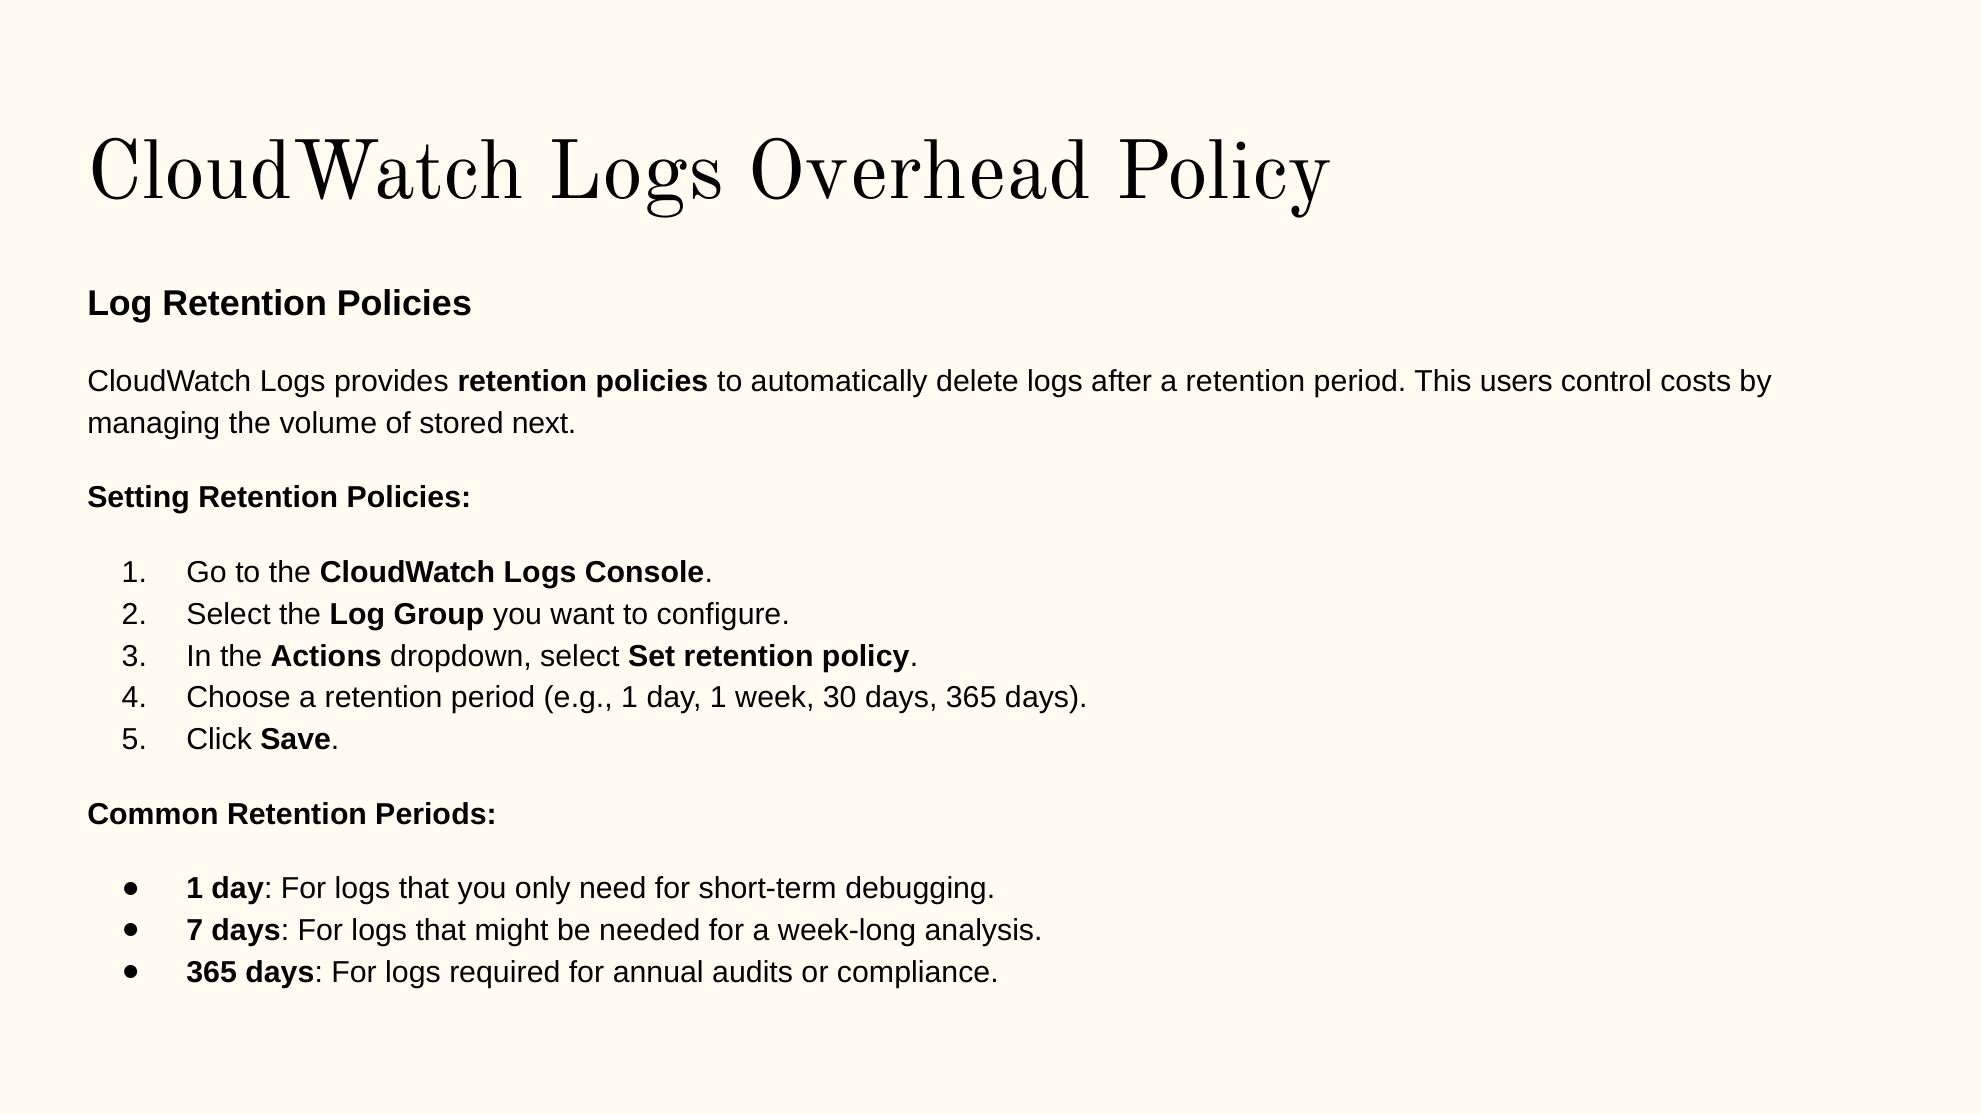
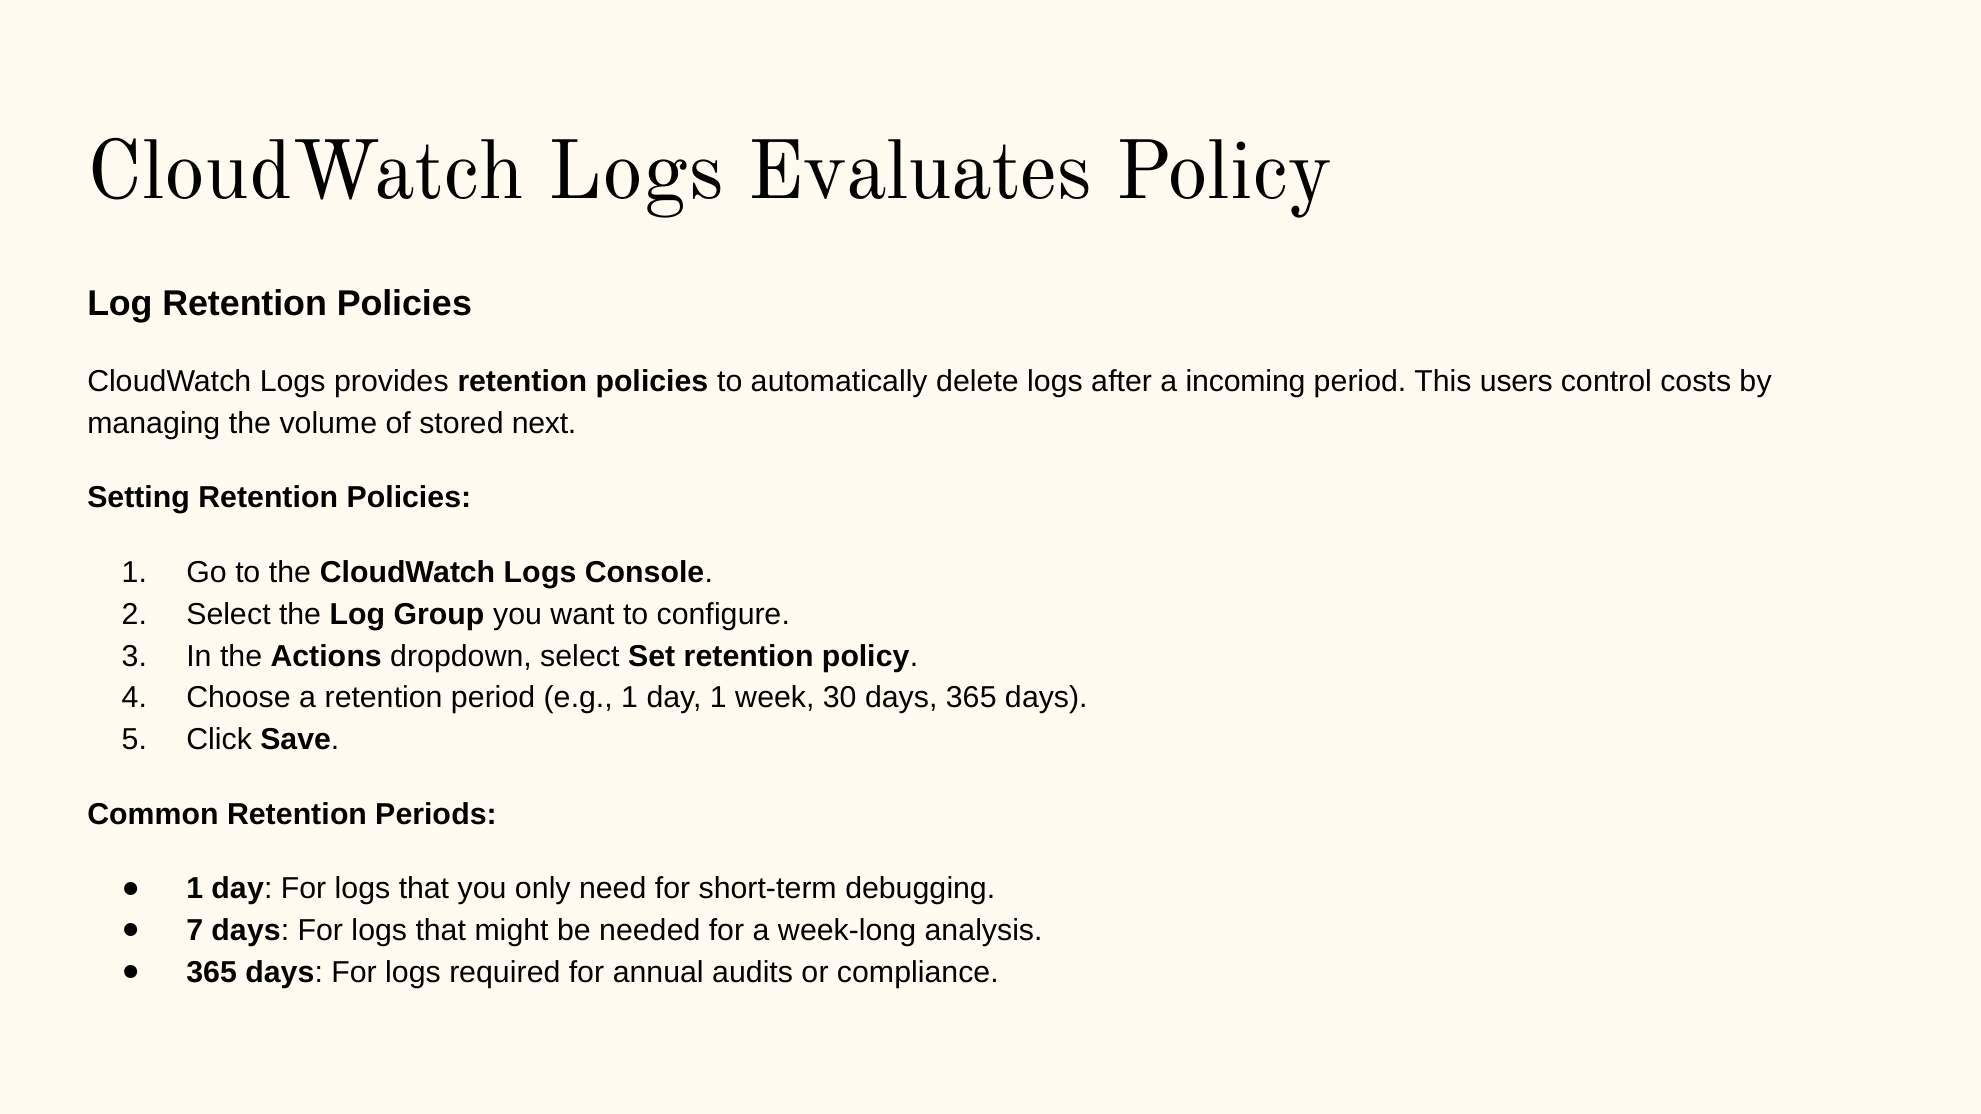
Overhead: Overhead -> Evaluates (920, 171)
after a retention: retention -> incoming (1246, 382)
